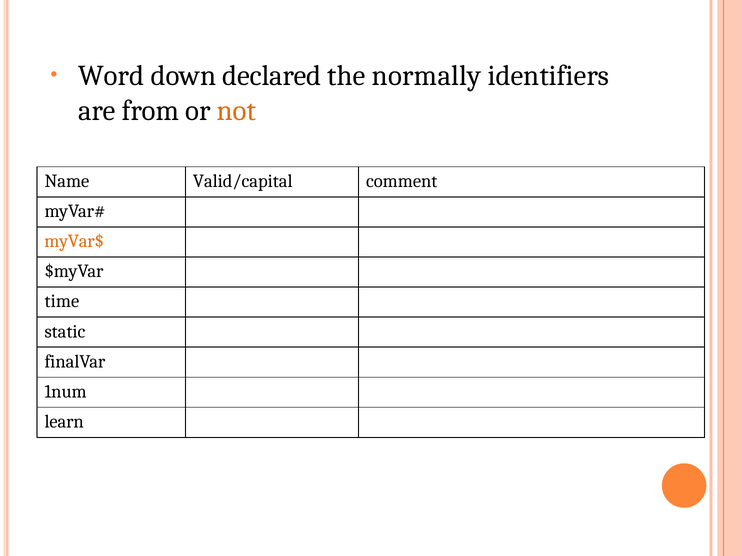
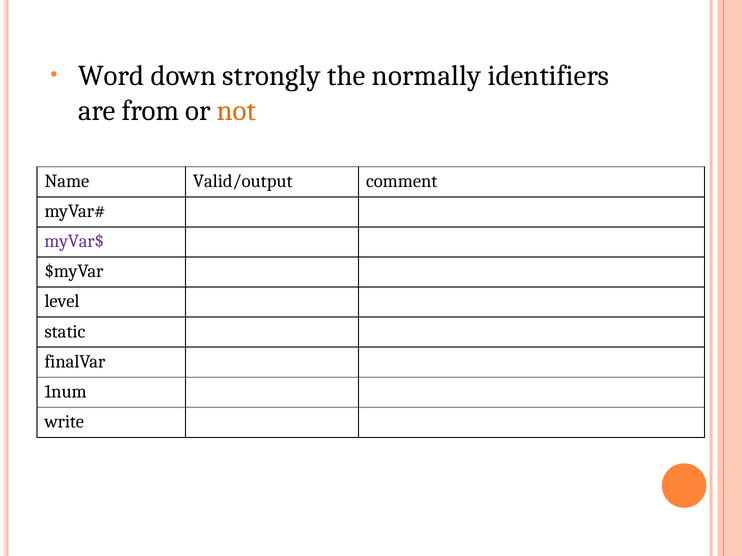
declared: declared -> strongly (272, 76)
Valid/capital: Valid/capital -> Valid/output (243, 181)
myVar$ colour: orange -> purple (74, 241)
time: time -> level (62, 302)
learn: learn -> write (64, 422)
